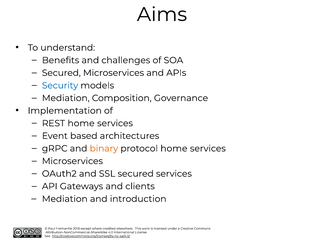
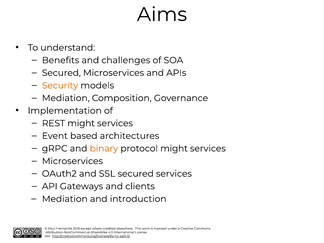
Security colour: blue -> orange (60, 85)
REST home: home -> might (81, 123)
protocol home: home -> might (174, 148)
